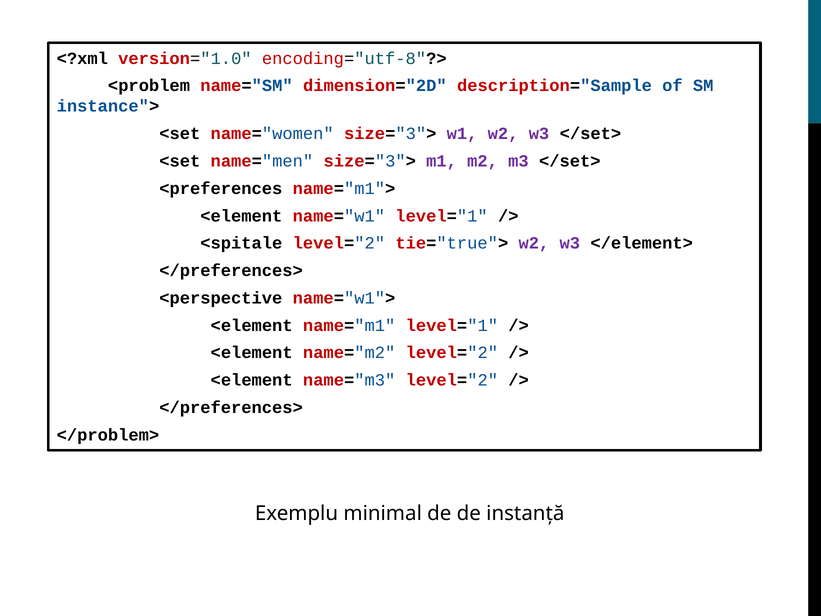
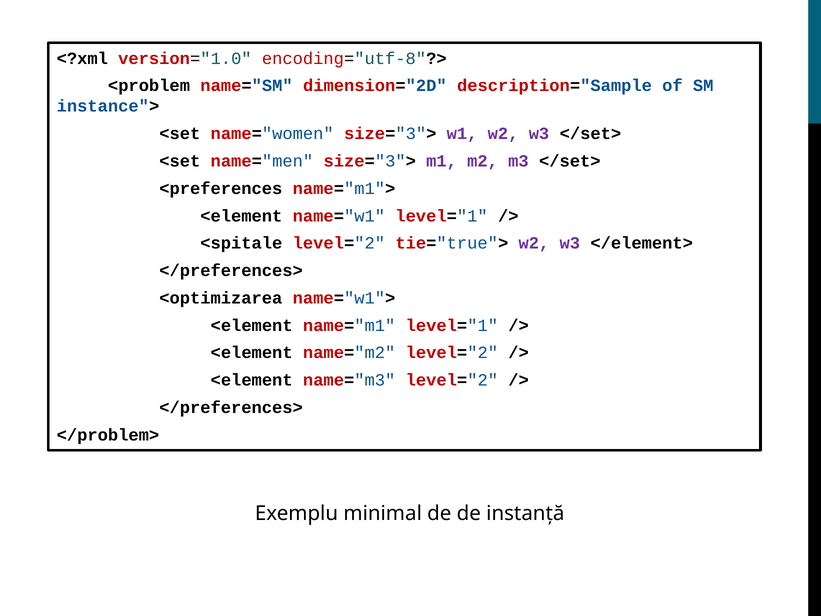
<perspective: <perspective -> <optimizarea (221, 298)
